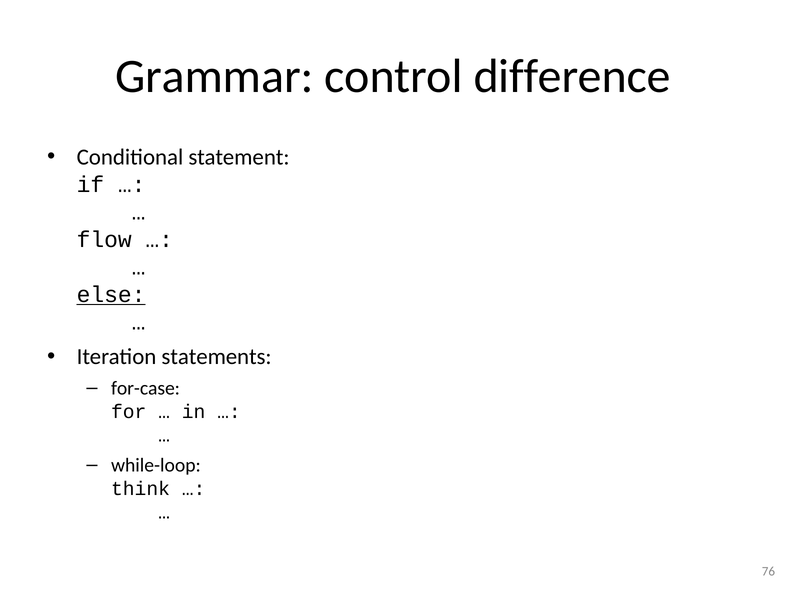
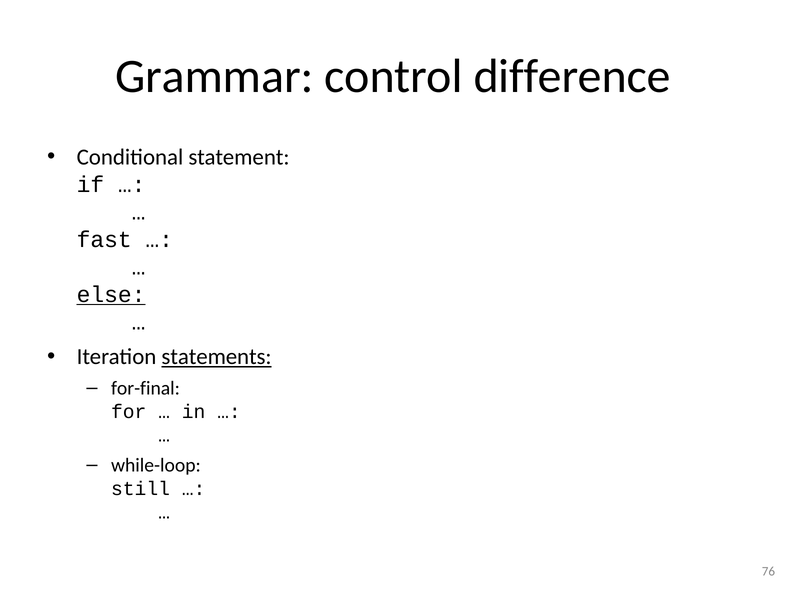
flow: flow -> fast (104, 239)
statements underline: none -> present (217, 356)
for-case: for-case -> for-final (145, 388)
think: think -> still (141, 488)
